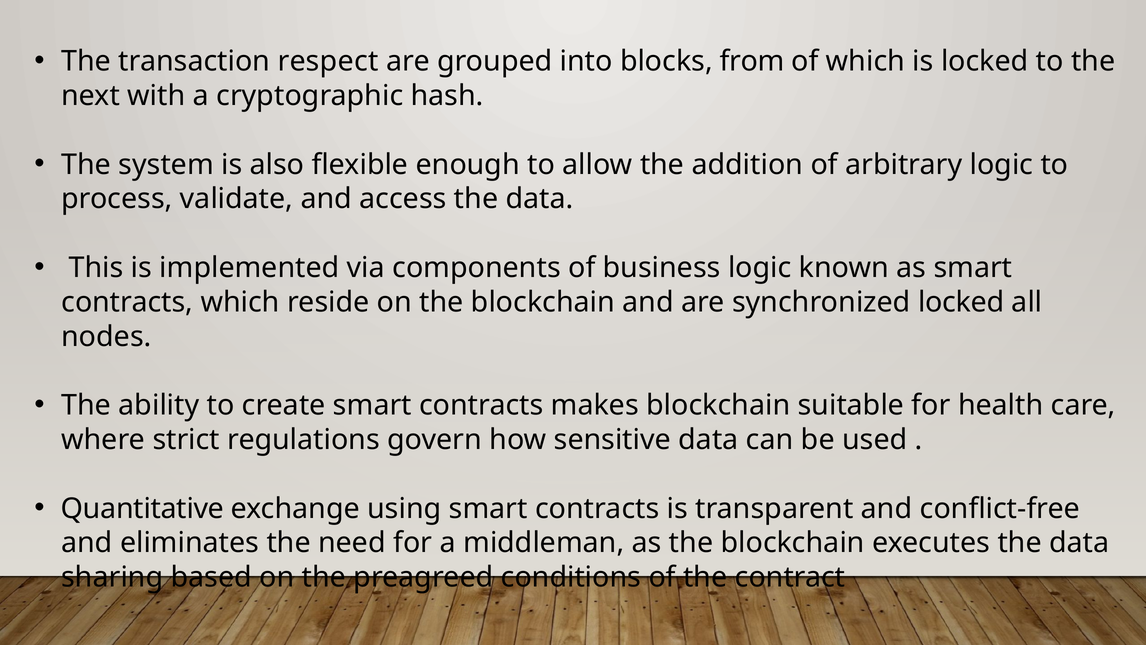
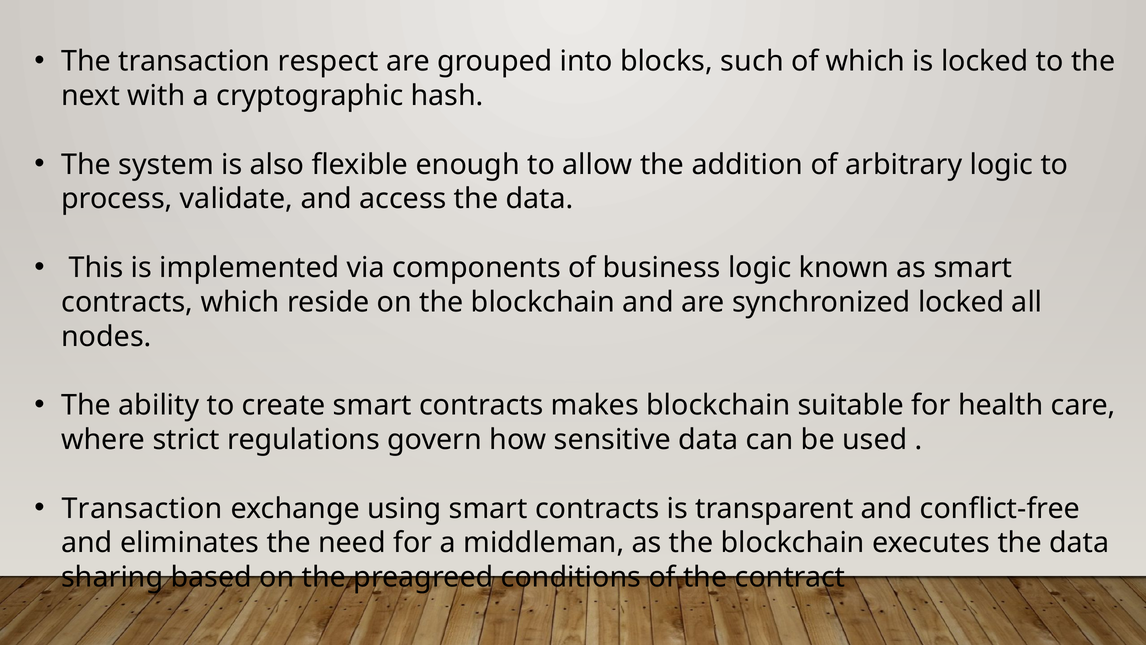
from: from -> such (752, 61)
Quantitative: Quantitative -> Transaction (142, 508)
